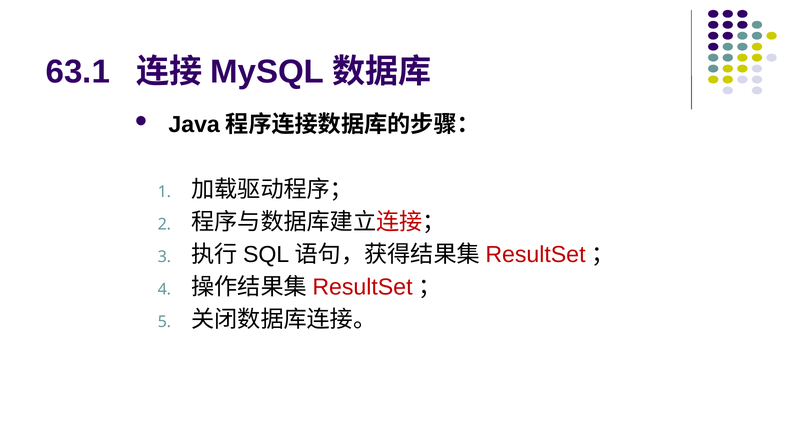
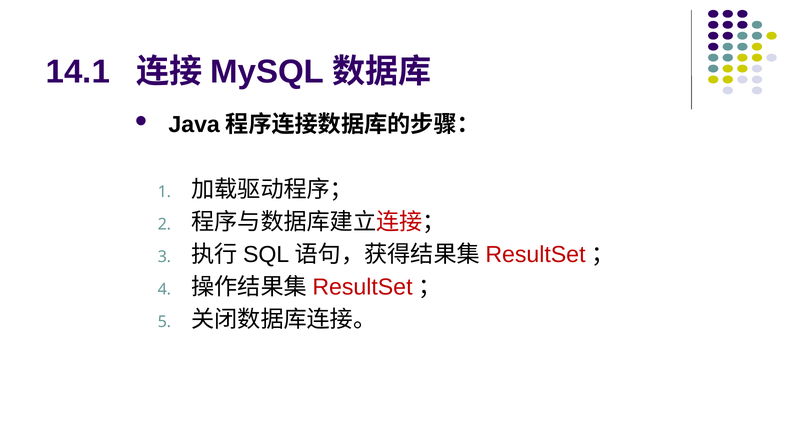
63.1: 63.1 -> 14.1 (78, 72)
